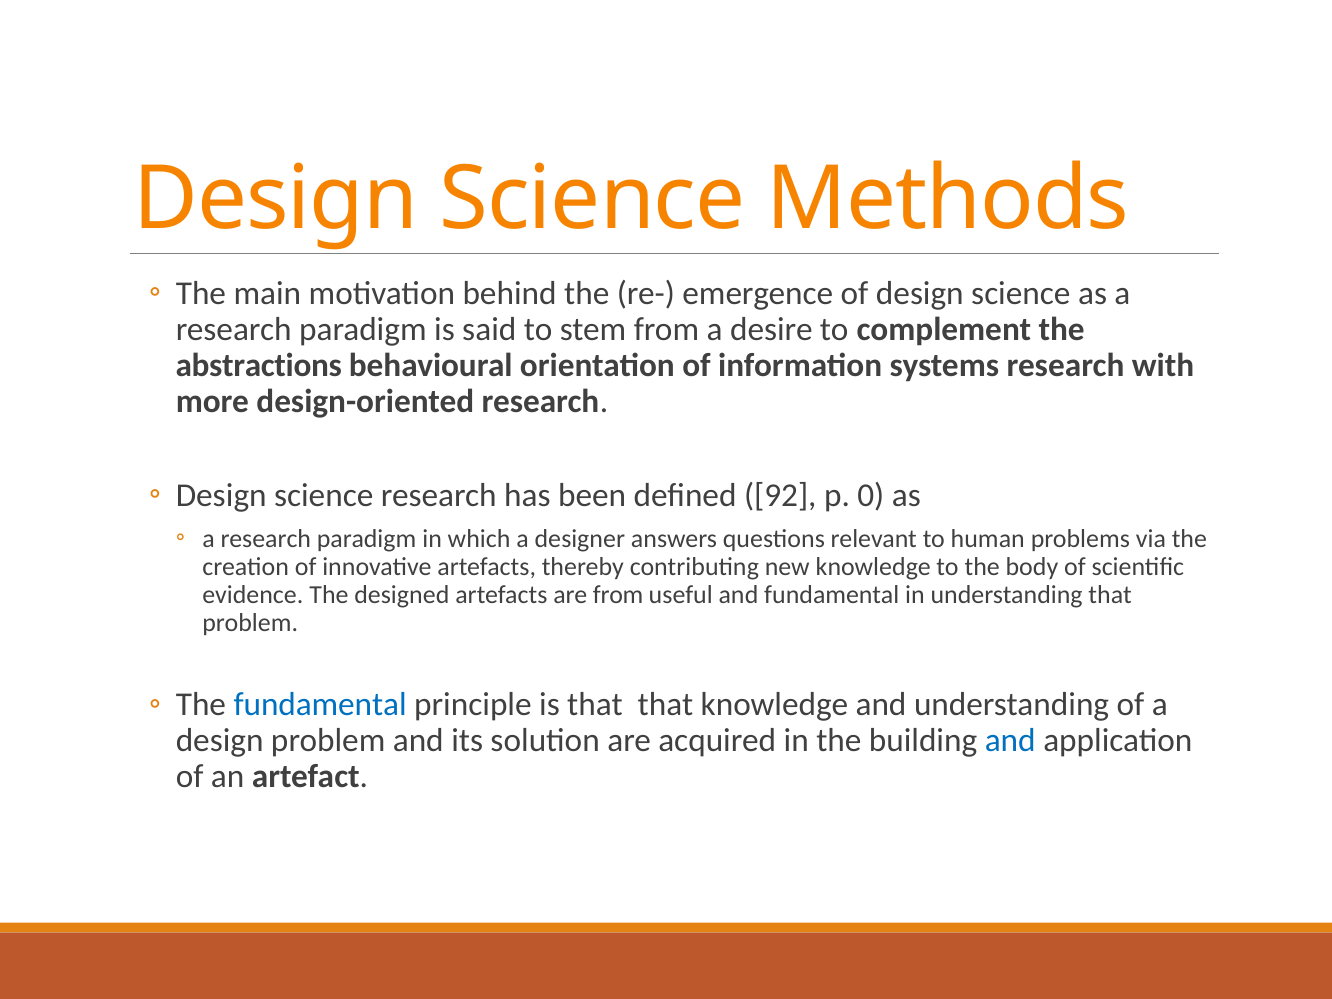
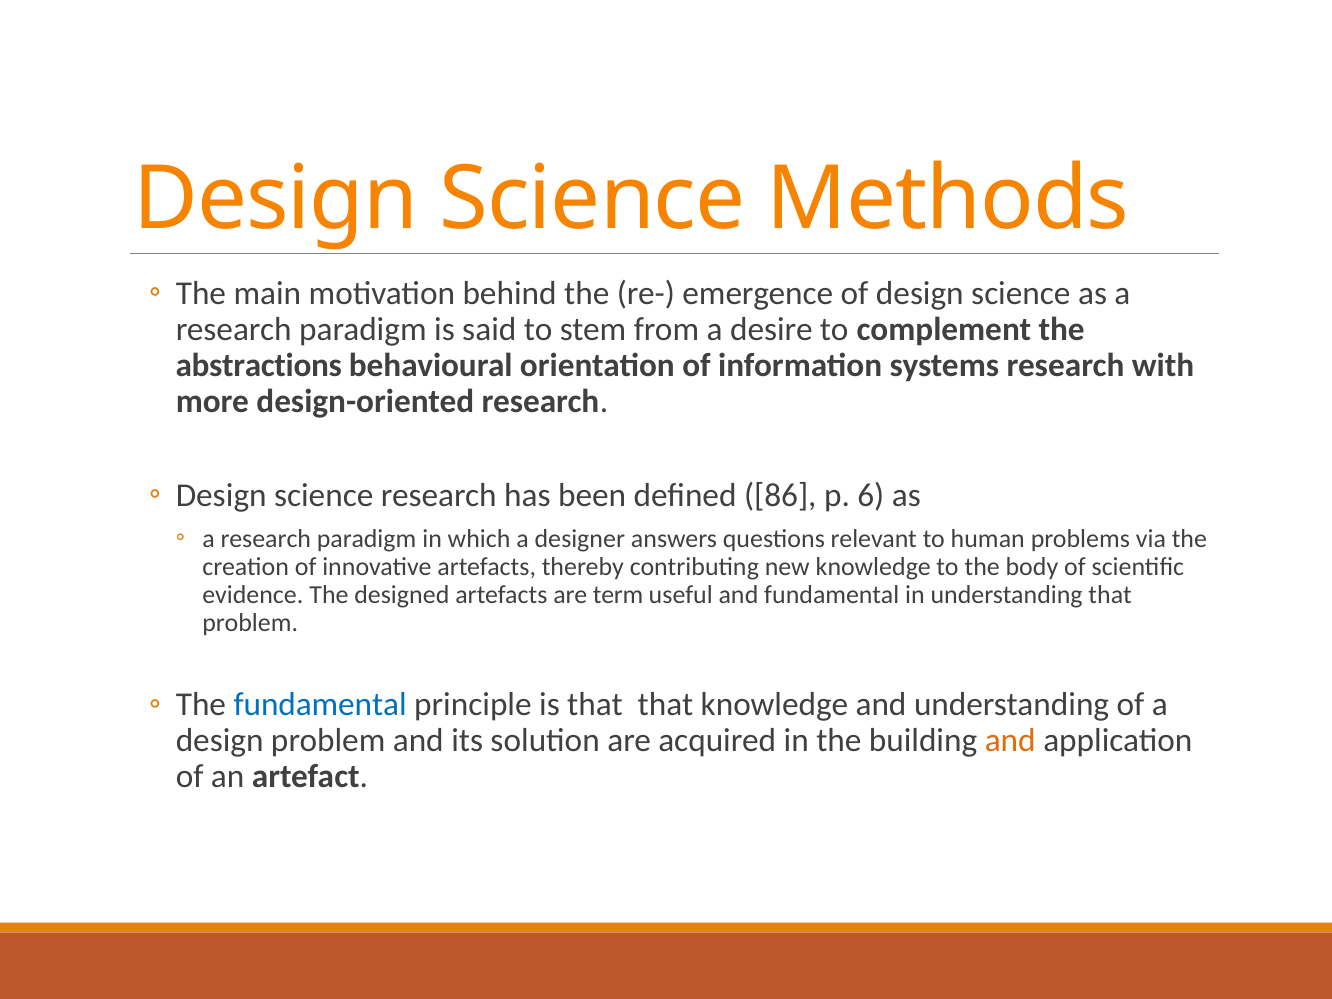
92: 92 -> 86 (780, 495)
0: 0 -> 6 (871, 495)
are from: from -> term (618, 595)
and colour: blue -> orange (1010, 741)
